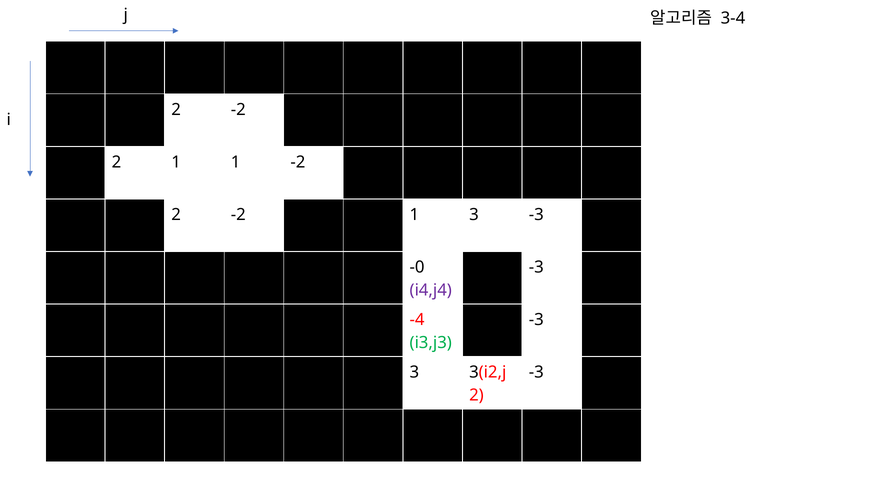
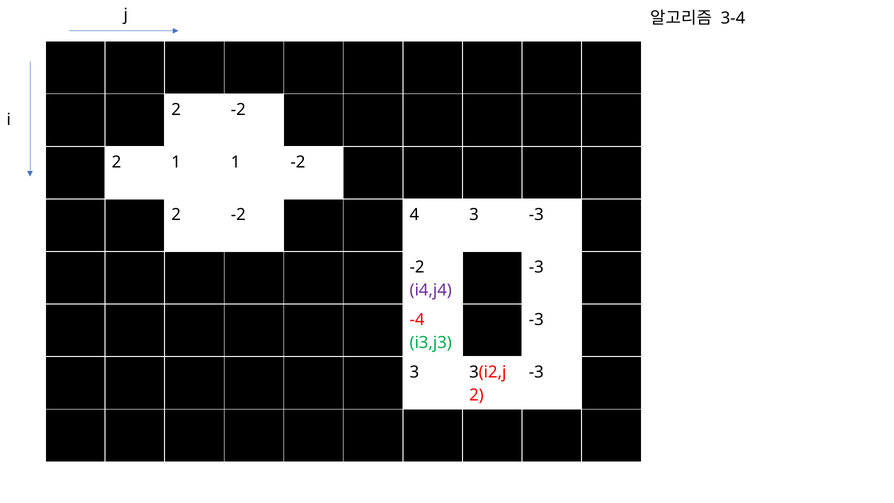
-2 1: 1 -> 4 (414, 215)
-0: -0 -> -2 (417, 267)
